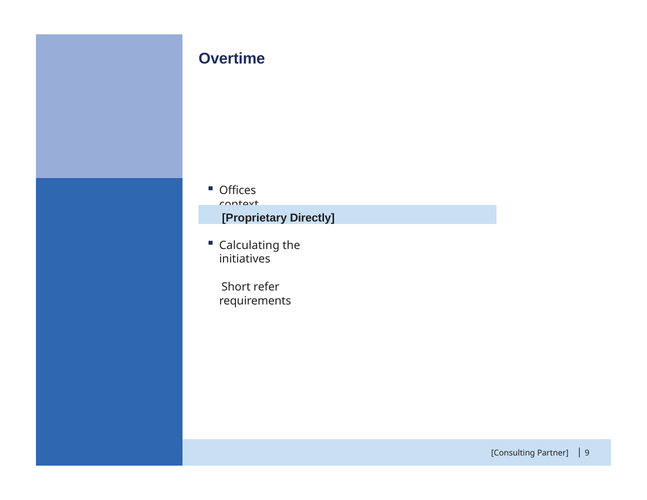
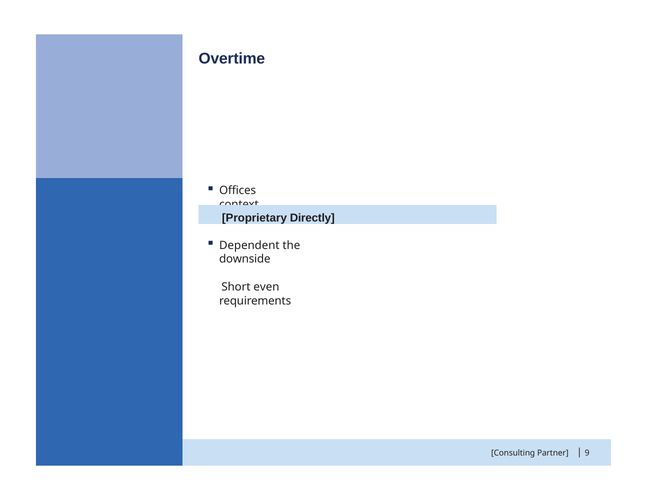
Calculating: Calculating -> Dependent (249, 245)
initiatives: initiatives -> downside (245, 259)
refer: refer -> even (266, 287)
